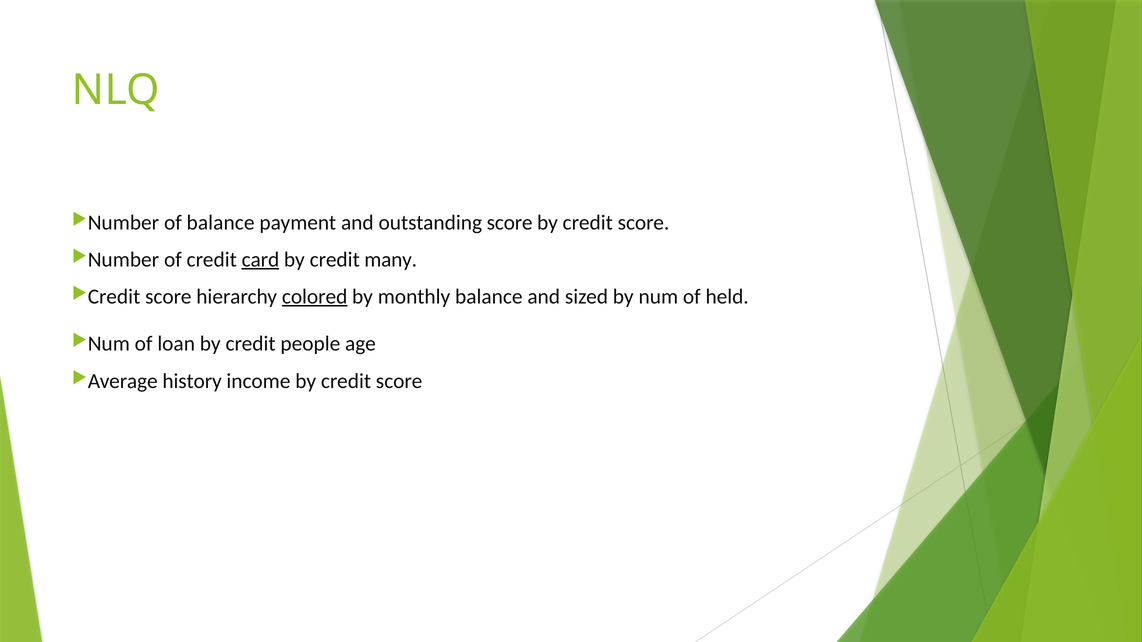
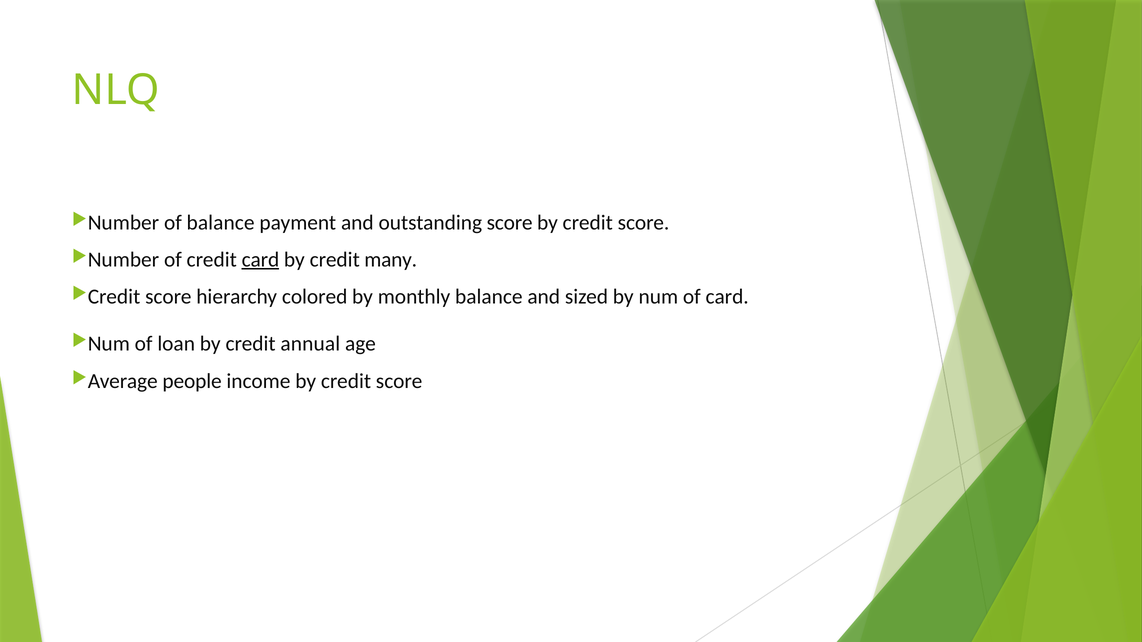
colored underline: present -> none (315, 297)
of held: held -> card (727, 297)
people: people -> annual (310, 344)
history: history -> people (192, 381)
